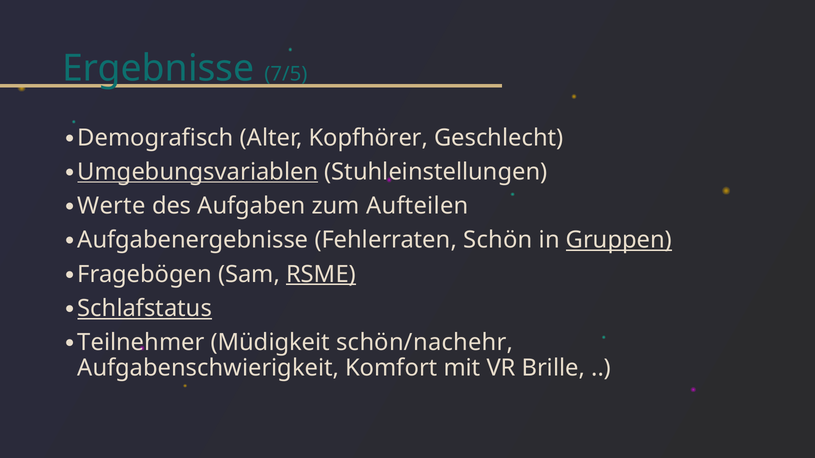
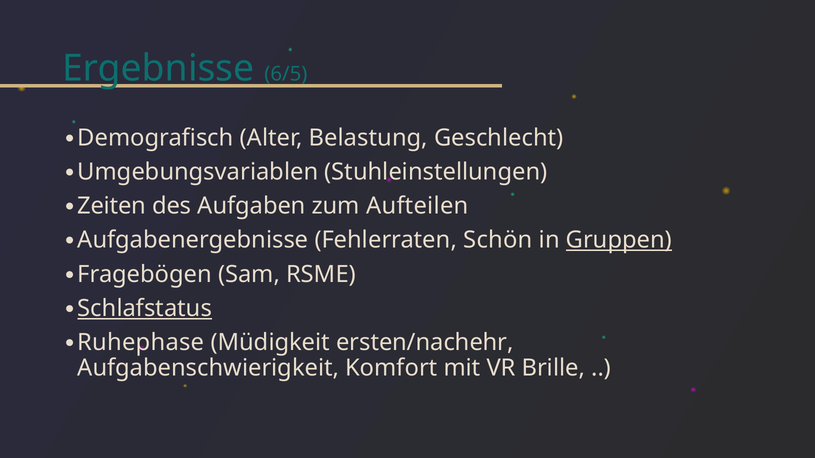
7/5: 7/5 -> 6/5 (286, 74)
Kopfhörer: Kopfhörer -> Belastung (368, 138)
Umgebungsvariablen underline: present -> none (198, 172)
Werte: Werte -> Zeiten (112, 206)
RSME underline: present -> none (321, 274)
Teilnehmer: Teilnehmer -> Ruhephase (141, 343)
schön/nachehr: schön/nachehr -> ersten/nachehr (425, 343)
